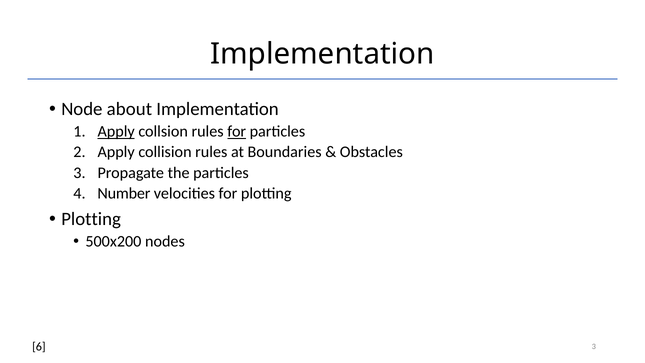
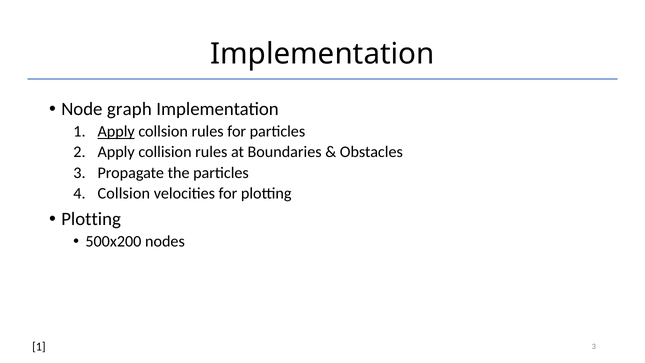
about: about -> graph (129, 109)
for underline: present -> none (237, 131)
Number: Number -> Collsion (124, 194)
6: 6 -> 1 (39, 347)
